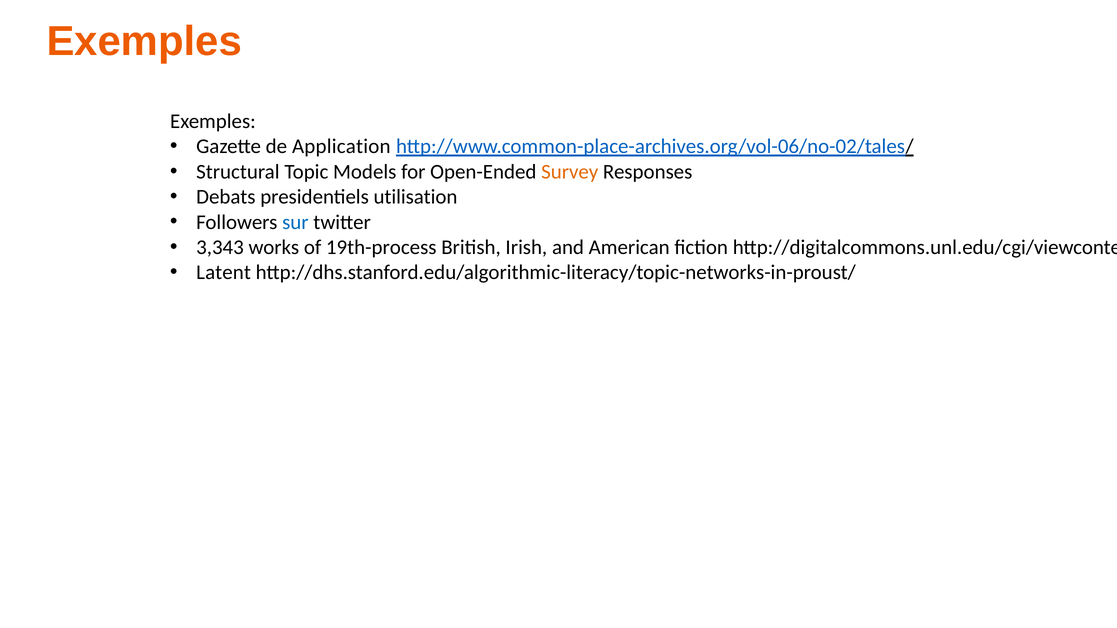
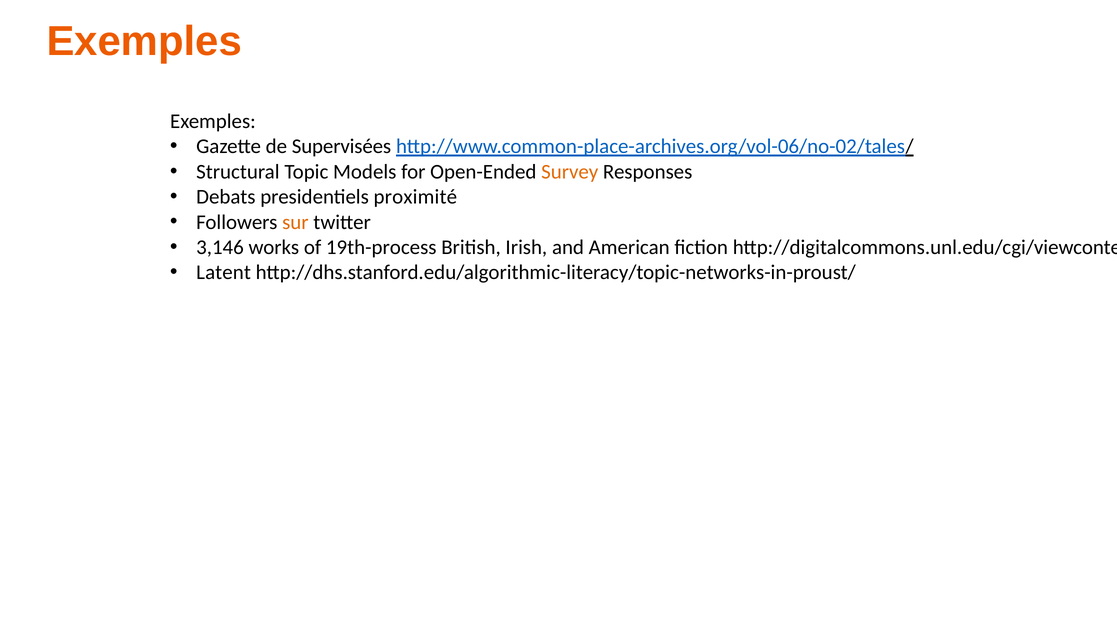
Application: Application -> Supervisées (341, 146)
utilisation: utilisation -> proximité (415, 197)
sur colour: blue -> orange (295, 222)
3,343: 3,343 -> 3,146 (220, 247)
